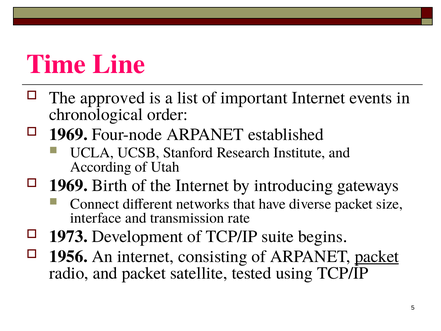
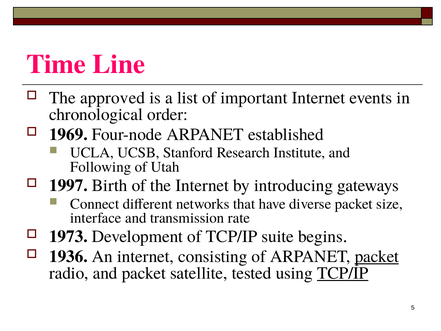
According: According -> Following (101, 167)
1969: 1969 -> 1997 (68, 185)
1956: 1956 -> 1936 (68, 256)
TCP/IP underline: none -> present (343, 273)
